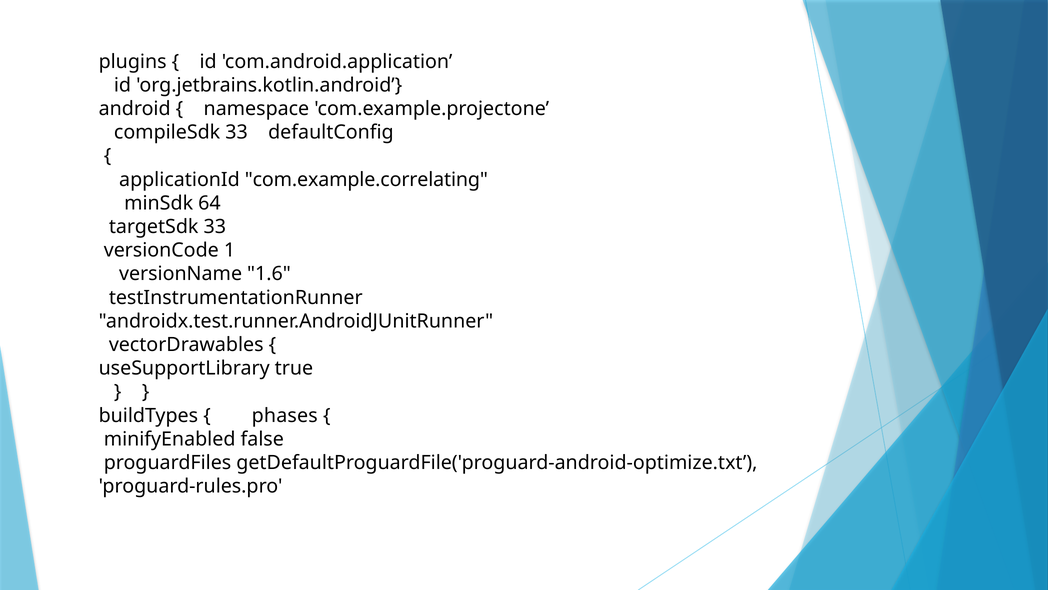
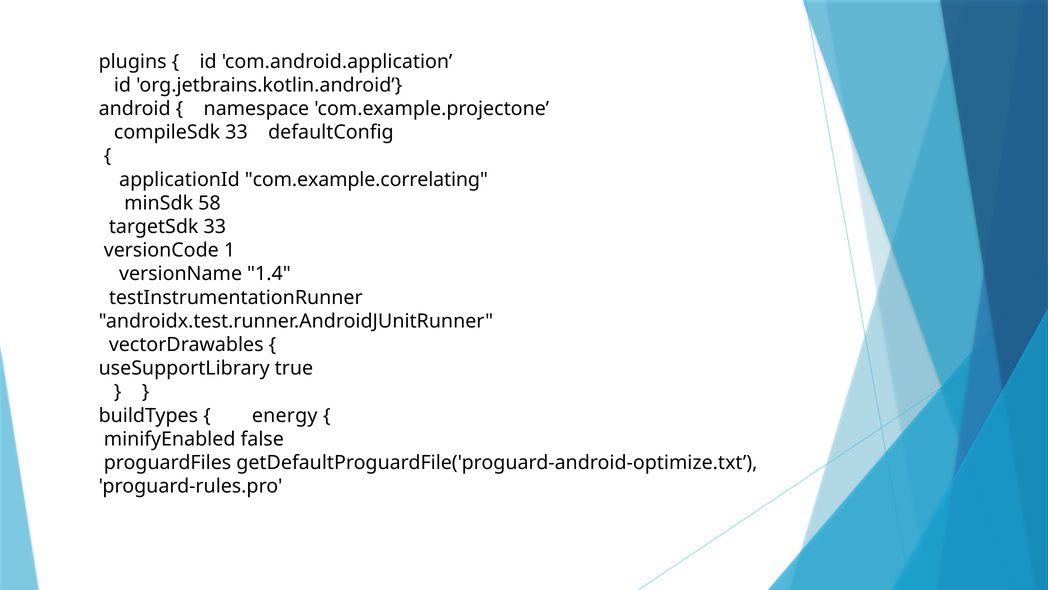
64: 64 -> 58 (209, 203)
1.6: 1.6 -> 1.4 (269, 274)
phases: phases -> energy (285, 415)
